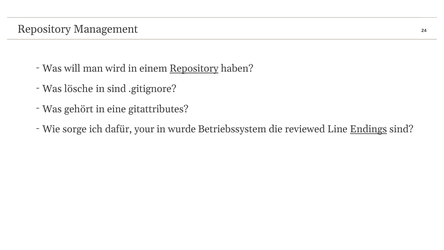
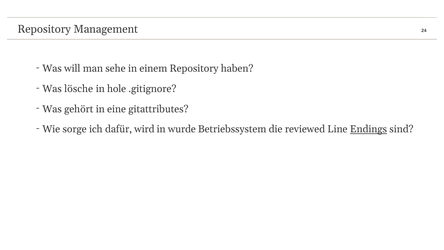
wird: wird -> sehe (116, 69)
Repository underline: present -> none (194, 69)
in sind: sind -> hole (117, 89)
your: your -> wird (144, 129)
